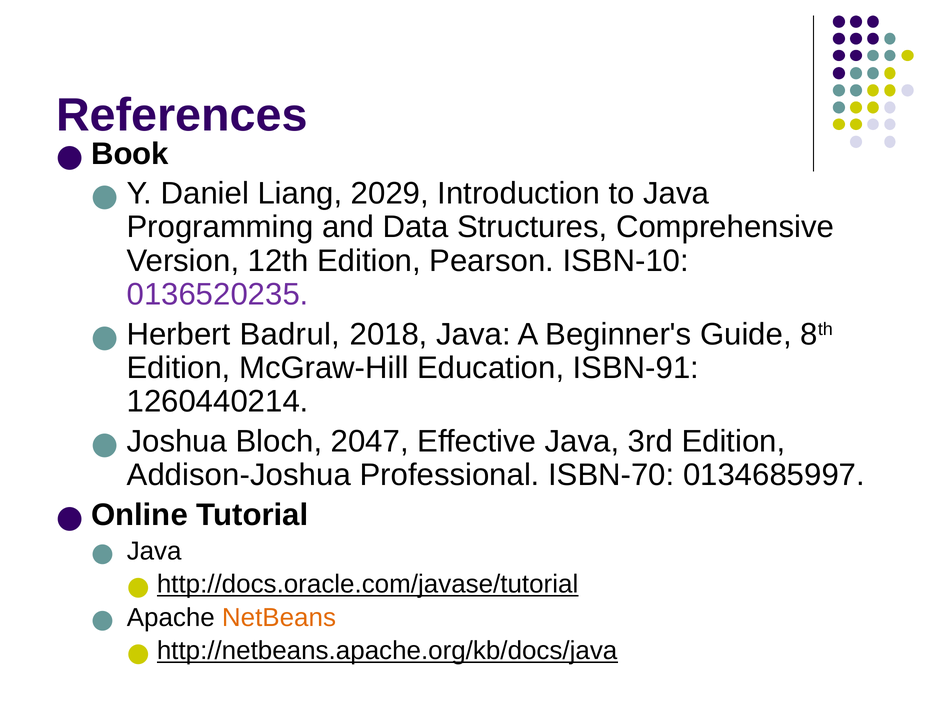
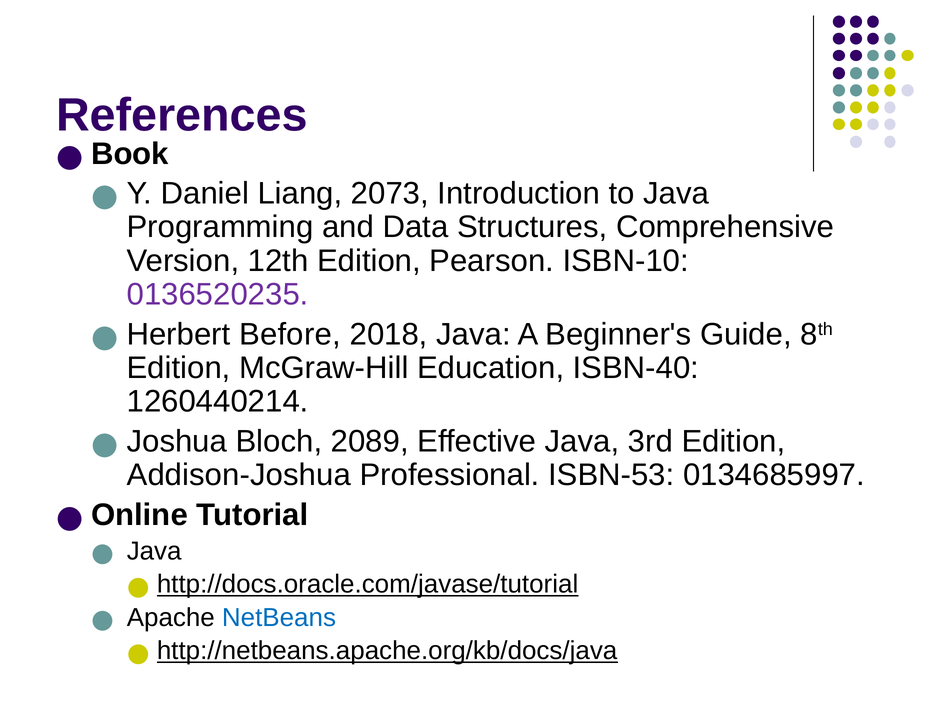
2029: 2029 -> 2073 (390, 193)
Badrul: Badrul -> Before (290, 334)
ISBN-91: ISBN-91 -> ISBN-40 (636, 368)
2047: 2047 -> 2089 (370, 441)
ISBN-70: ISBN-70 -> ISBN-53 (611, 475)
NetBeans colour: orange -> blue (279, 617)
